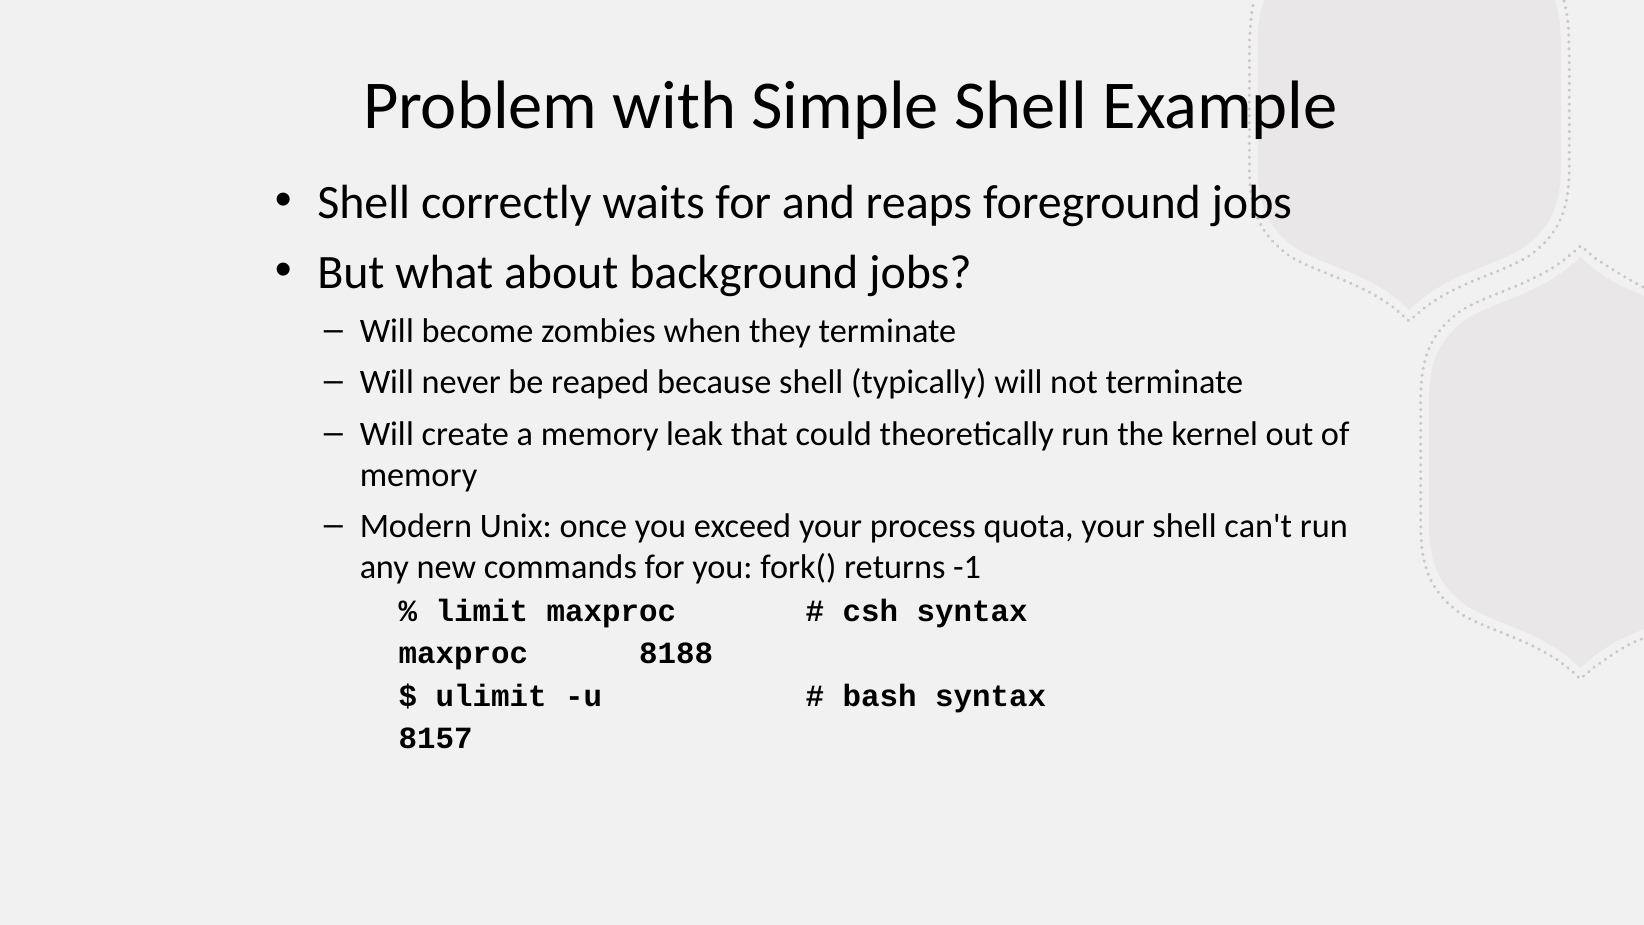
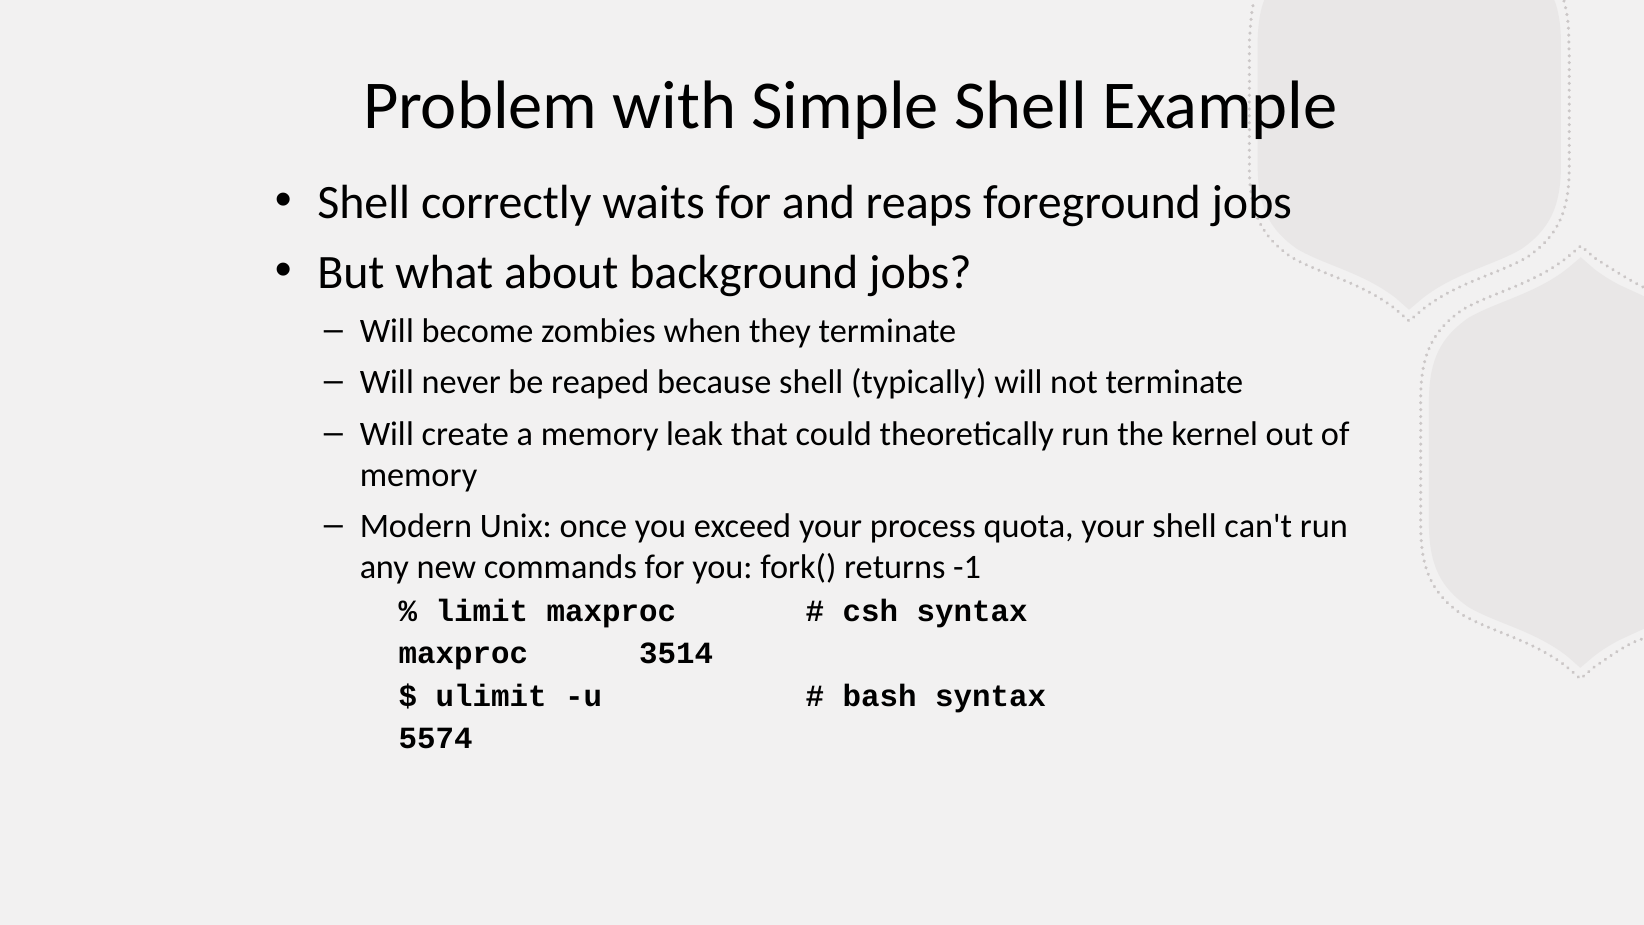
8188: 8188 -> 3514 (676, 653)
8157: 8157 -> 5574 (436, 738)
